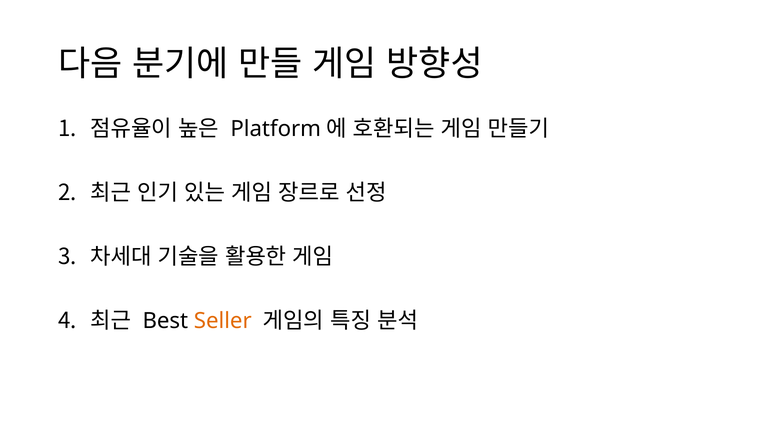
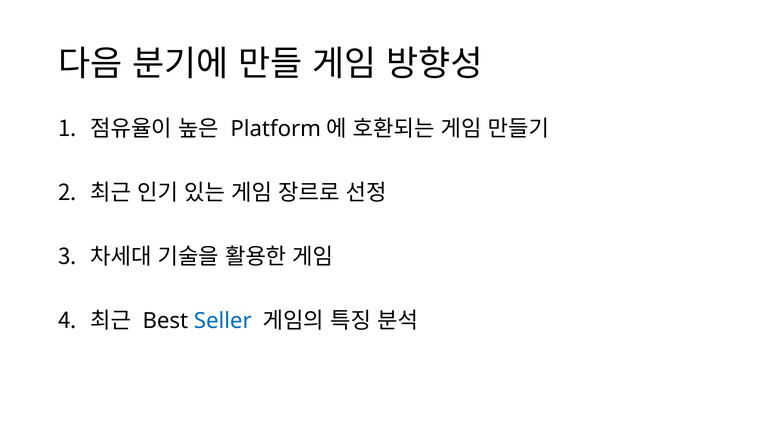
Seller colour: orange -> blue (223, 321)
